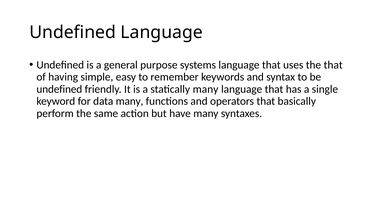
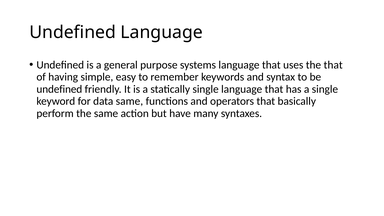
statically many: many -> single (206, 89)
data many: many -> same (129, 101)
